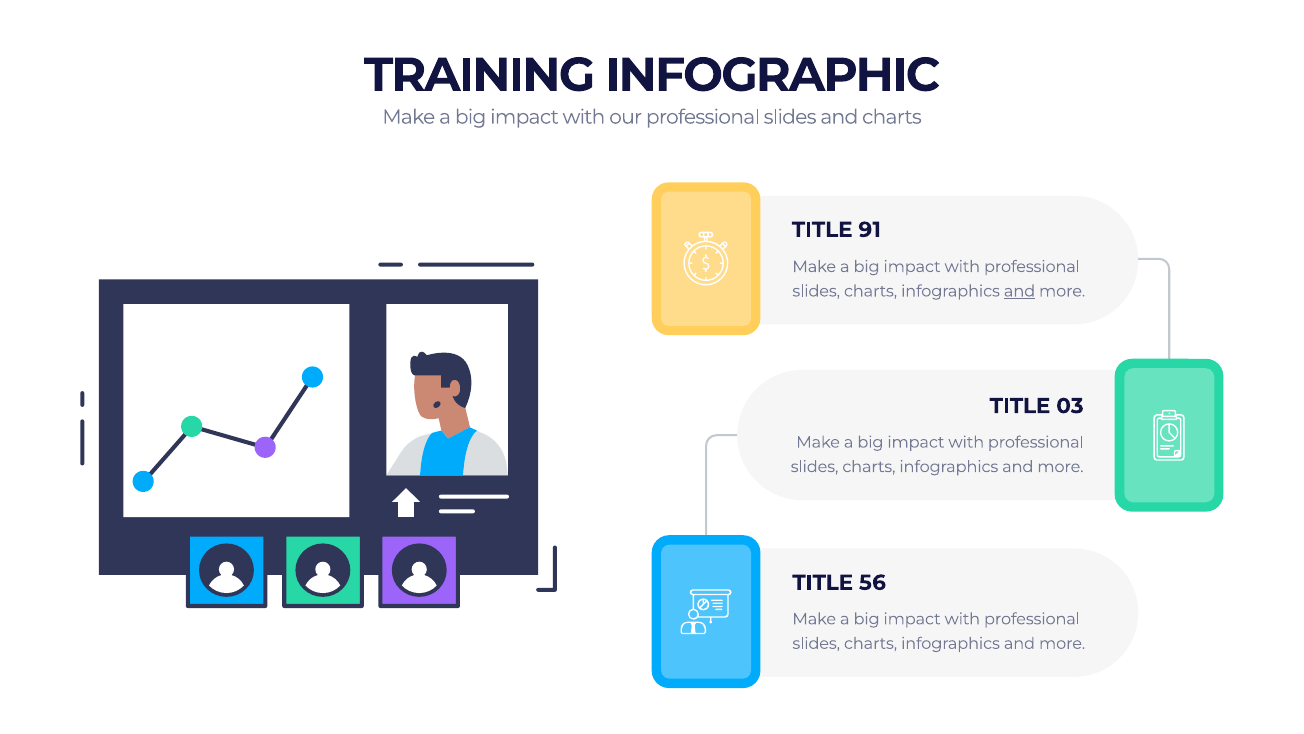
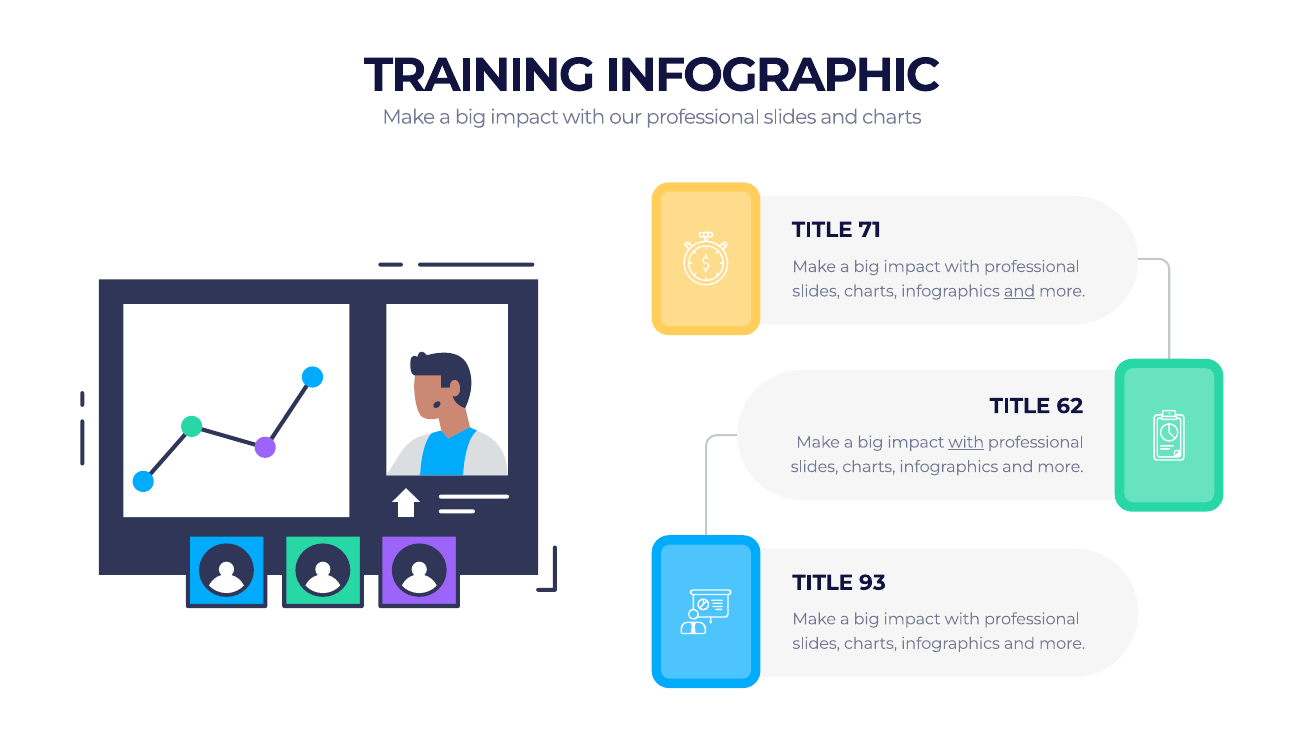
91: 91 -> 71 (870, 230)
03: 03 -> 62 (1070, 406)
with underline: none -> present (966, 442)
56: 56 -> 93 (872, 582)
